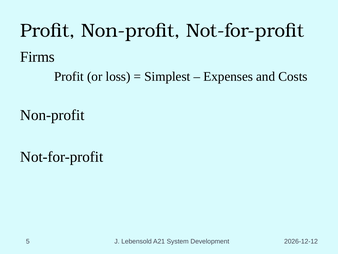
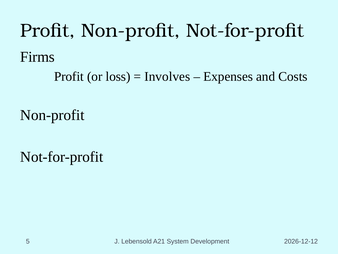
Simplest: Simplest -> Involves (167, 76)
